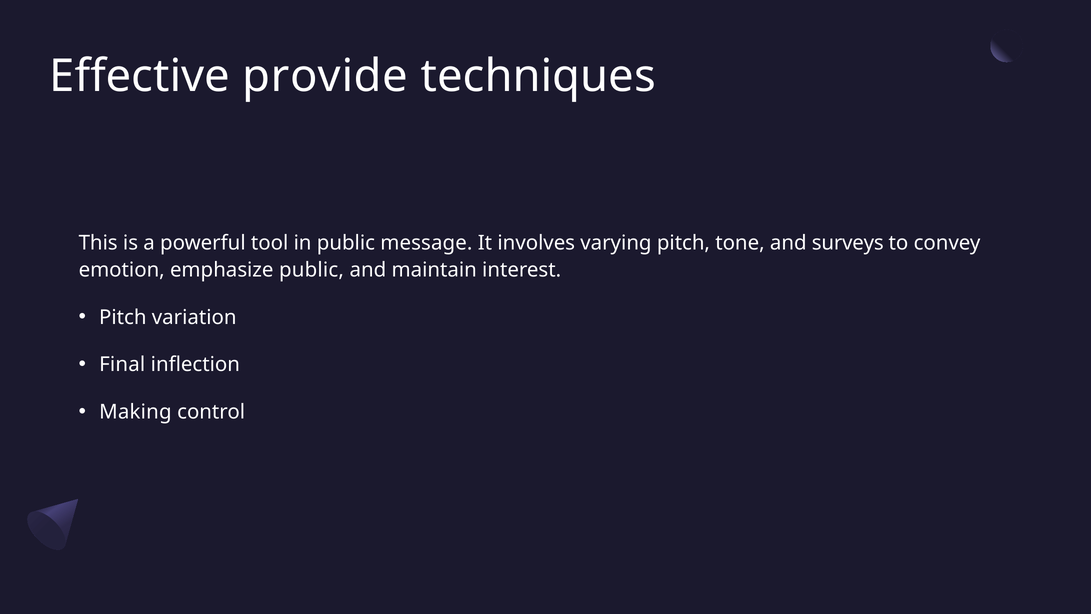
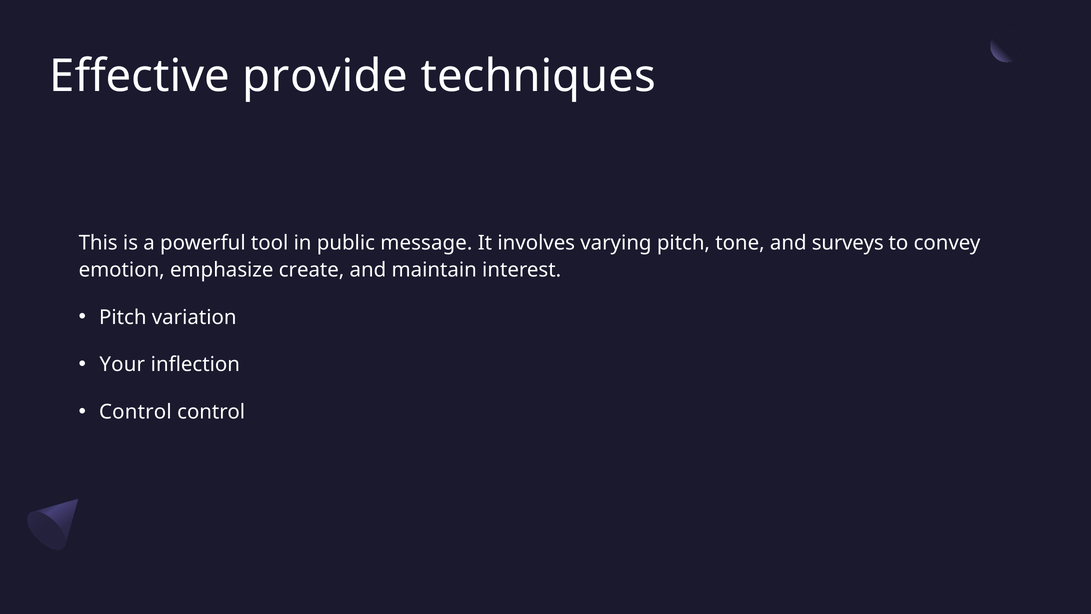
emphasize public: public -> create (312, 270)
Final: Final -> Your (122, 365)
Making: Making -> Control (135, 412)
